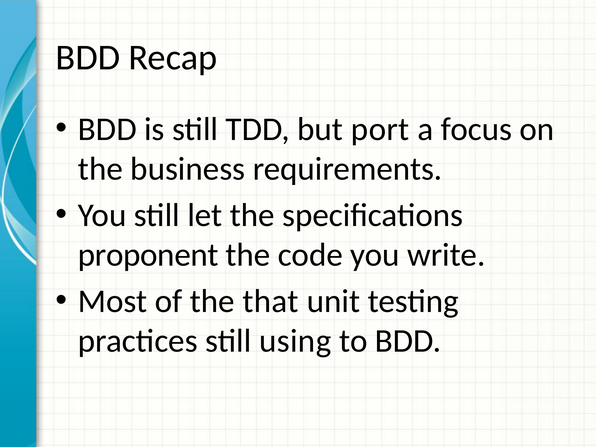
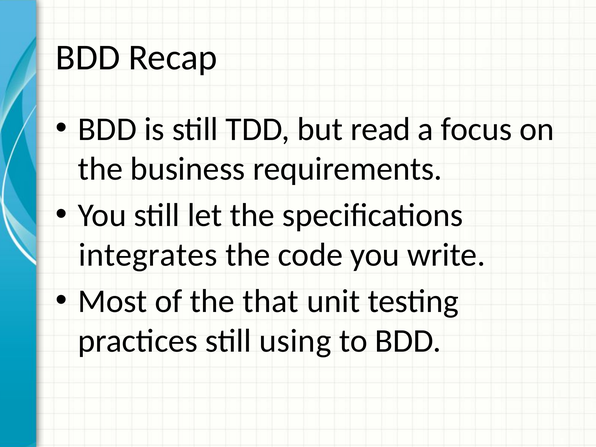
port: port -> read (381, 129)
proponent: proponent -> integrates (148, 255)
